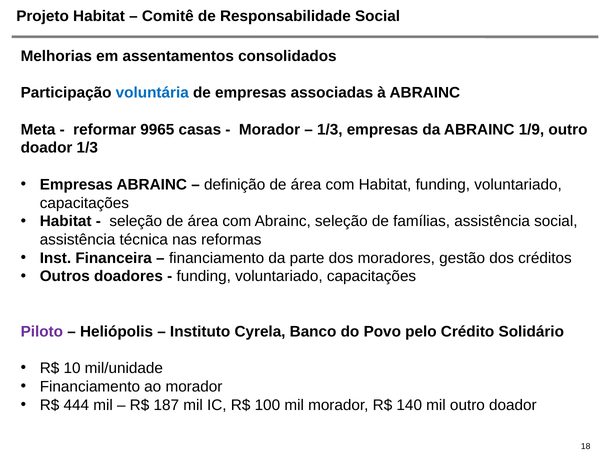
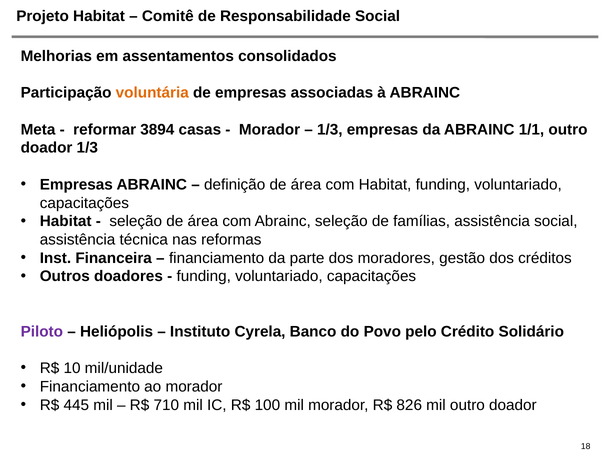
voluntária colour: blue -> orange (152, 93)
9965: 9965 -> 3894 (157, 130)
1/9: 1/9 -> 1/1 (531, 130)
444: 444 -> 445 (76, 405)
187: 187 -> 710 (166, 405)
140: 140 -> 826 (409, 405)
